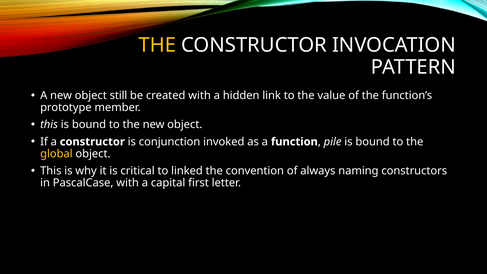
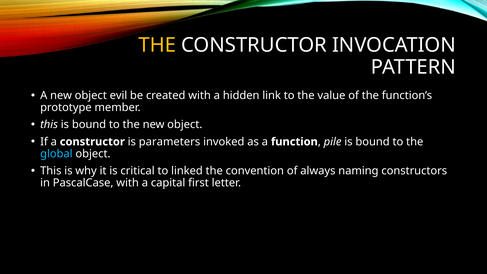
still: still -> evil (118, 95)
conjunction: conjunction -> parameters (170, 142)
global colour: yellow -> light blue (56, 154)
